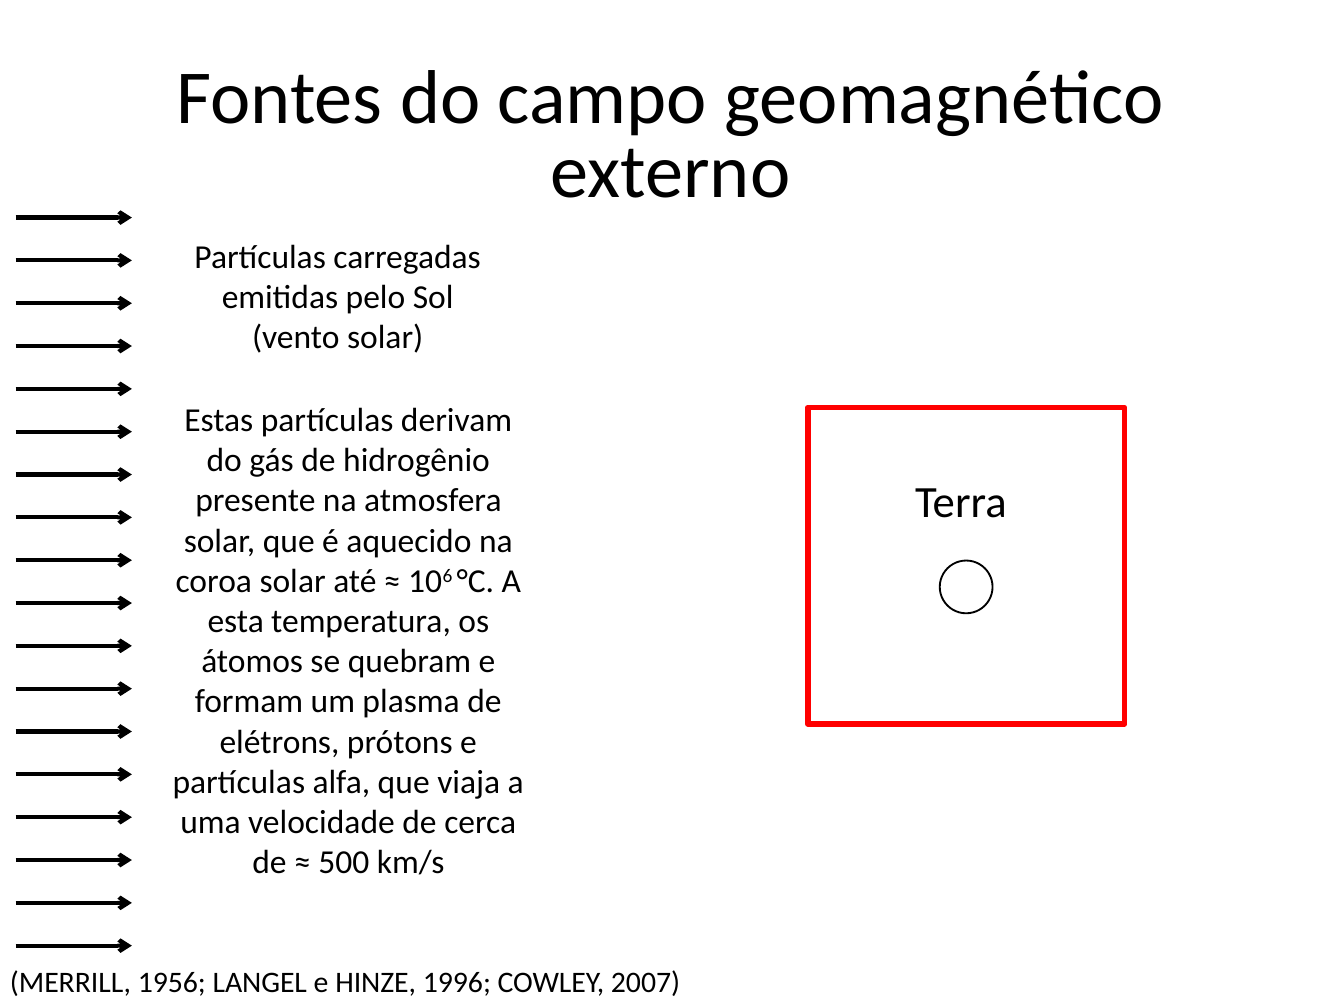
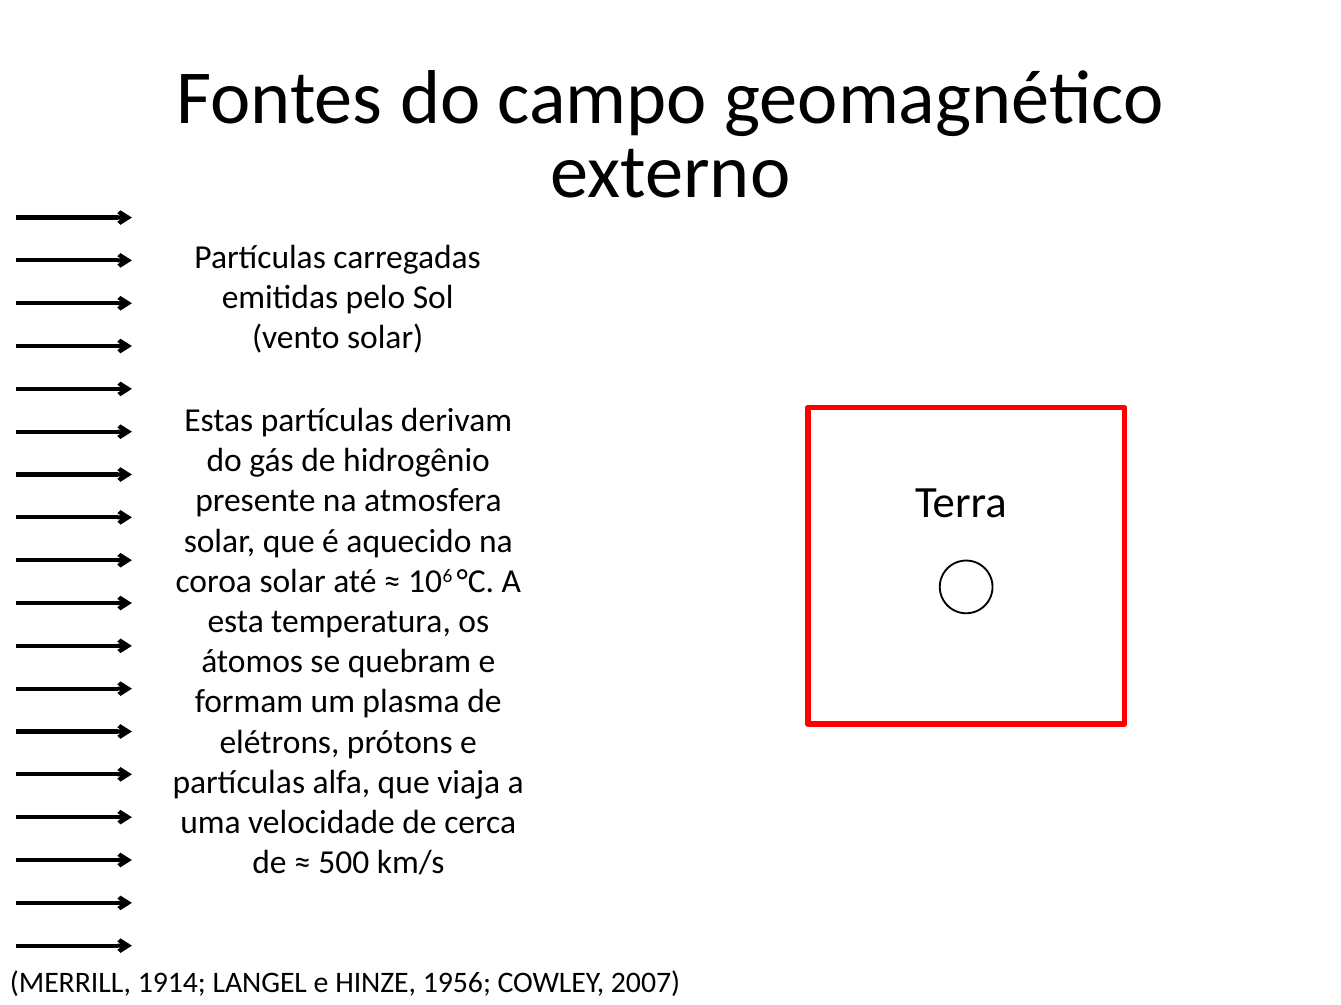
1956: 1956 -> 1914 (172, 984)
1996: 1996 -> 1956 (457, 984)
